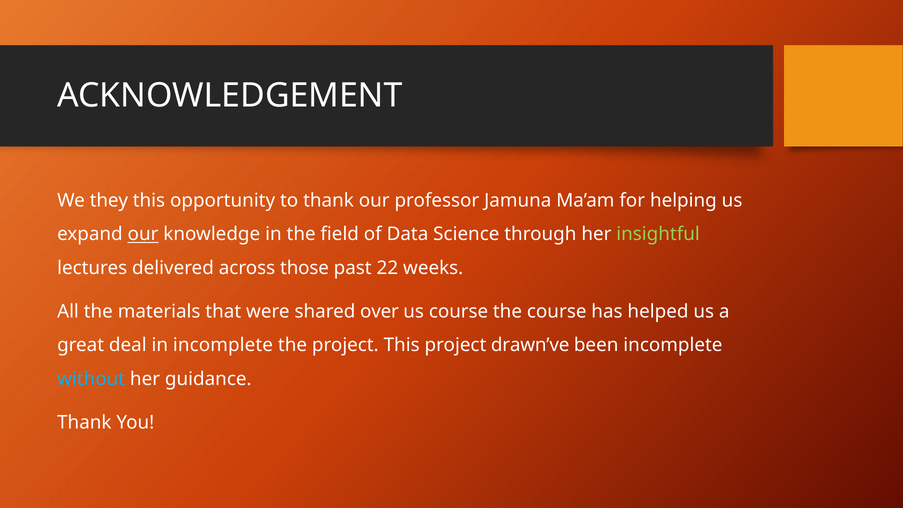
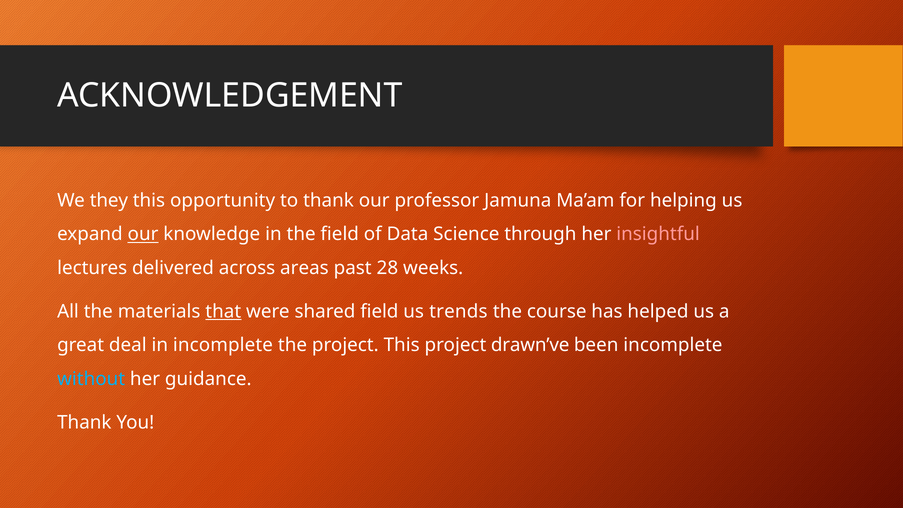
insightful colour: light green -> pink (658, 234)
those: those -> areas (304, 268)
22: 22 -> 28 (387, 268)
that underline: none -> present (223, 311)
shared over: over -> field (379, 311)
us course: course -> trends (458, 311)
